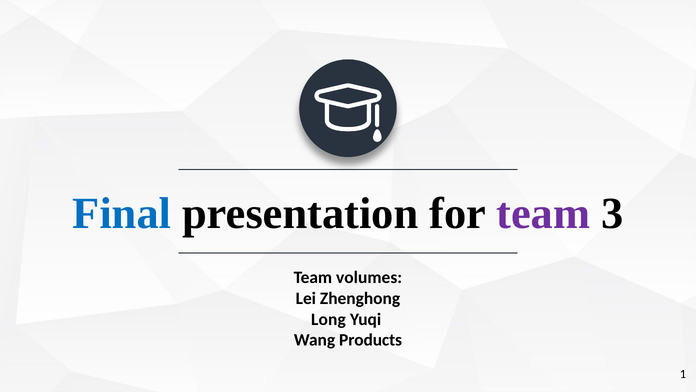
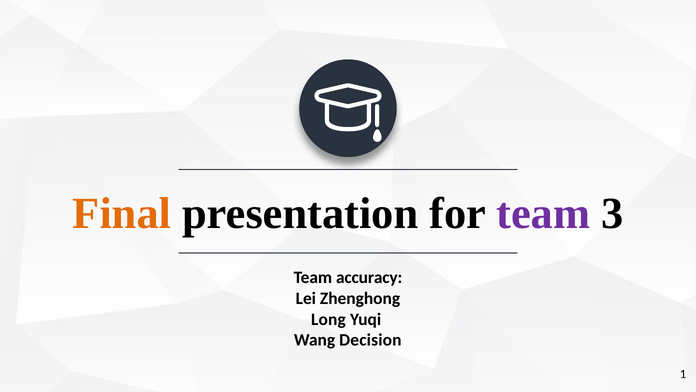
Final colour: blue -> orange (122, 213)
volumes: volumes -> accuracy (369, 277)
Products: Products -> Decision (370, 340)
